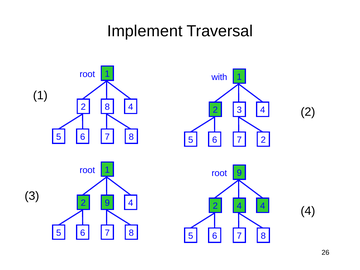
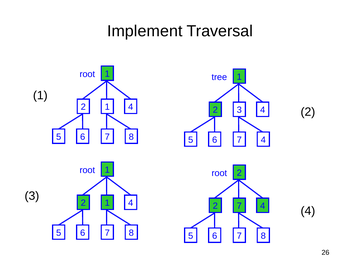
with: with -> tree (219, 77)
8: 8 -> 1 (107, 107)
6 2: 2 -> 4 (263, 140)
root 9: 9 -> 2 (239, 173)
9: 9 -> 1 (107, 203)
2 4: 4 -> 7 (239, 206)
